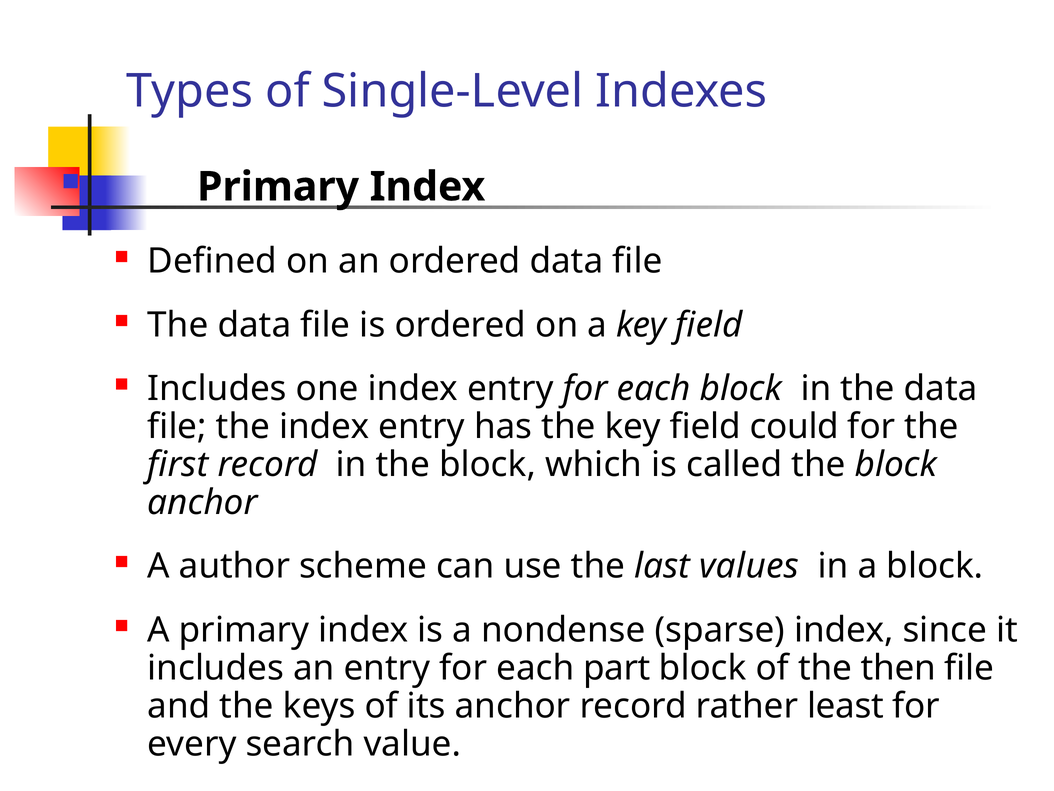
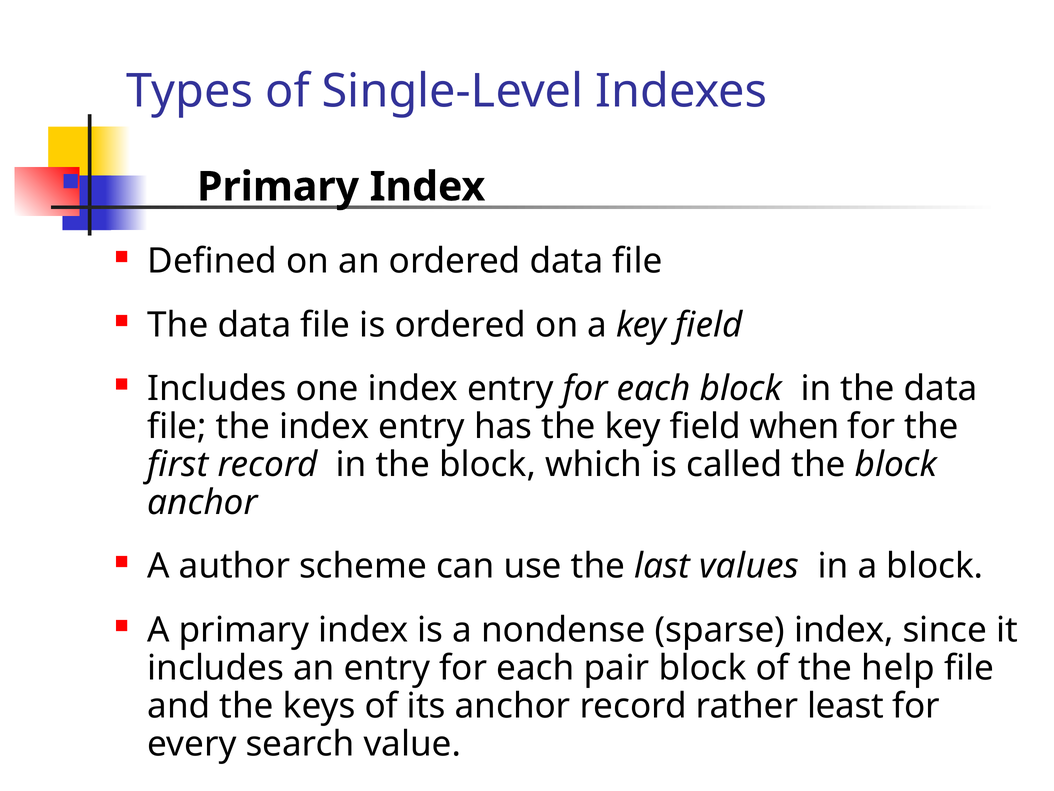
could: could -> when (794, 426)
part: part -> pair (617, 668)
then: then -> help (898, 668)
